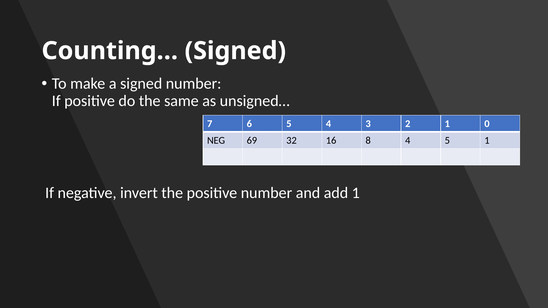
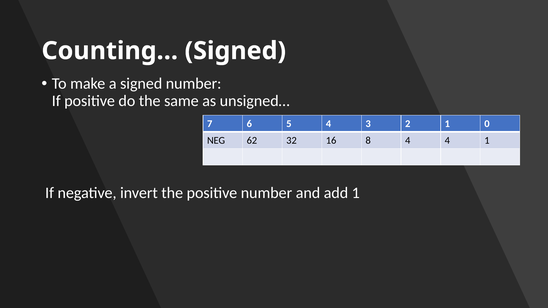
69: 69 -> 62 (252, 140)
4 5: 5 -> 4 (447, 140)
